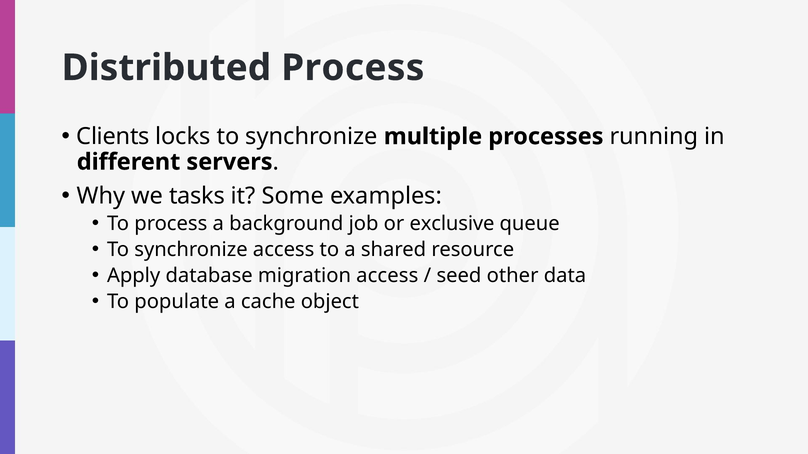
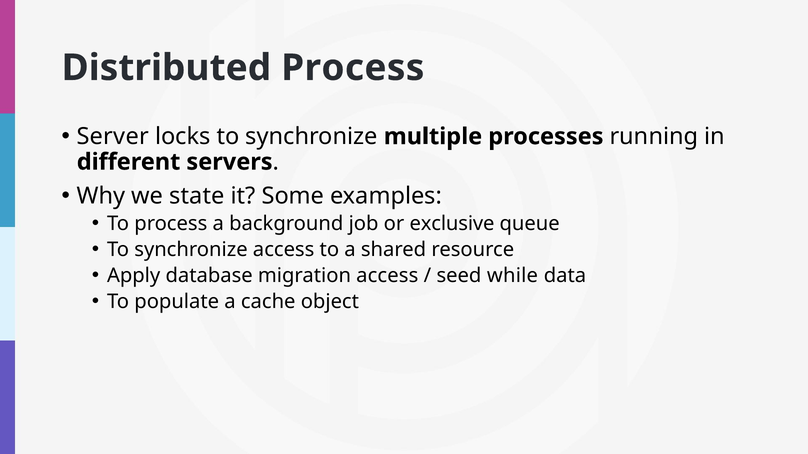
Clients: Clients -> Server (113, 137)
tasks: tasks -> state (197, 196)
other: other -> while (512, 276)
